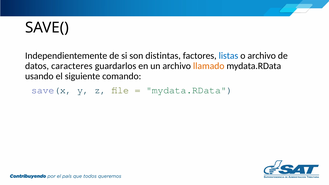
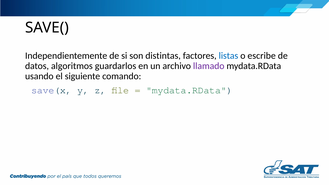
o archivo: archivo -> escribe (262, 56)
caracteres: caracteres -> algoritmos (72, 66)
llamado colour: orange -> purple (209, 66)
